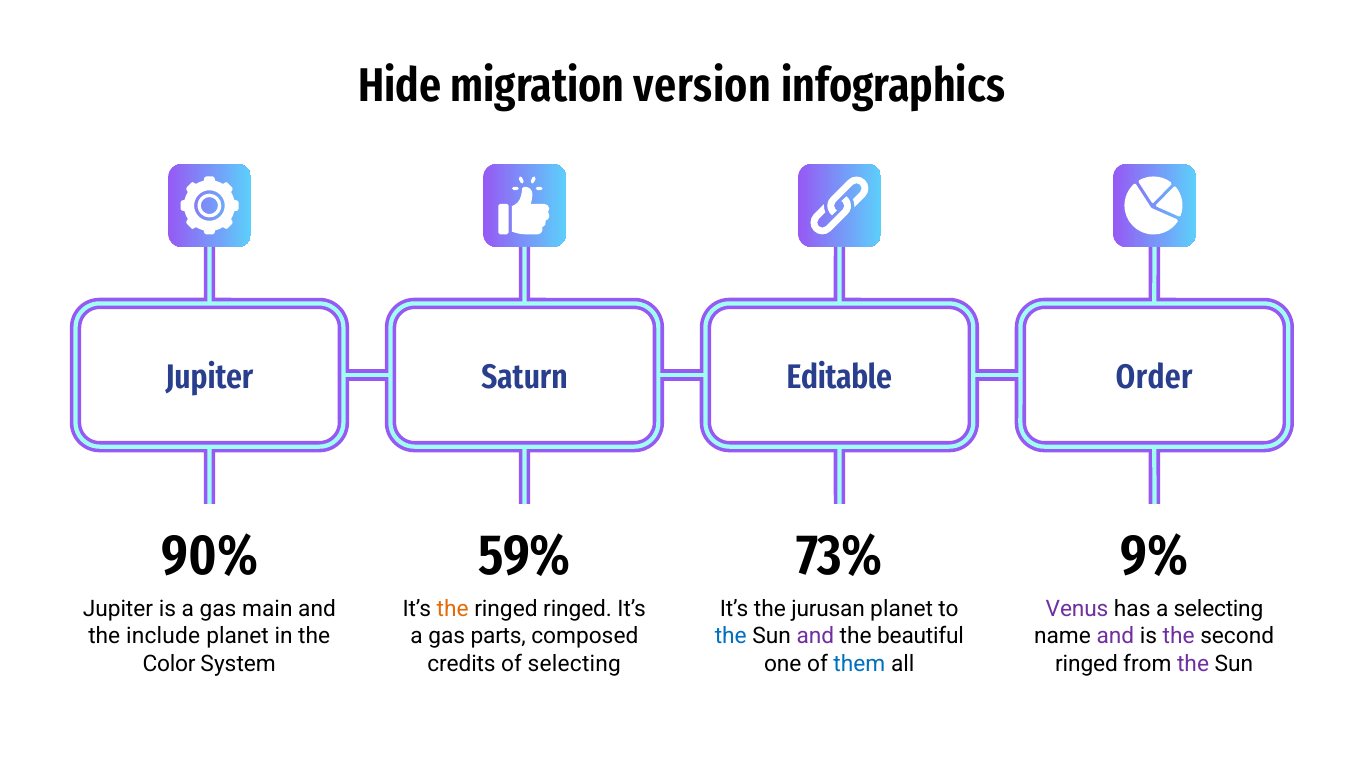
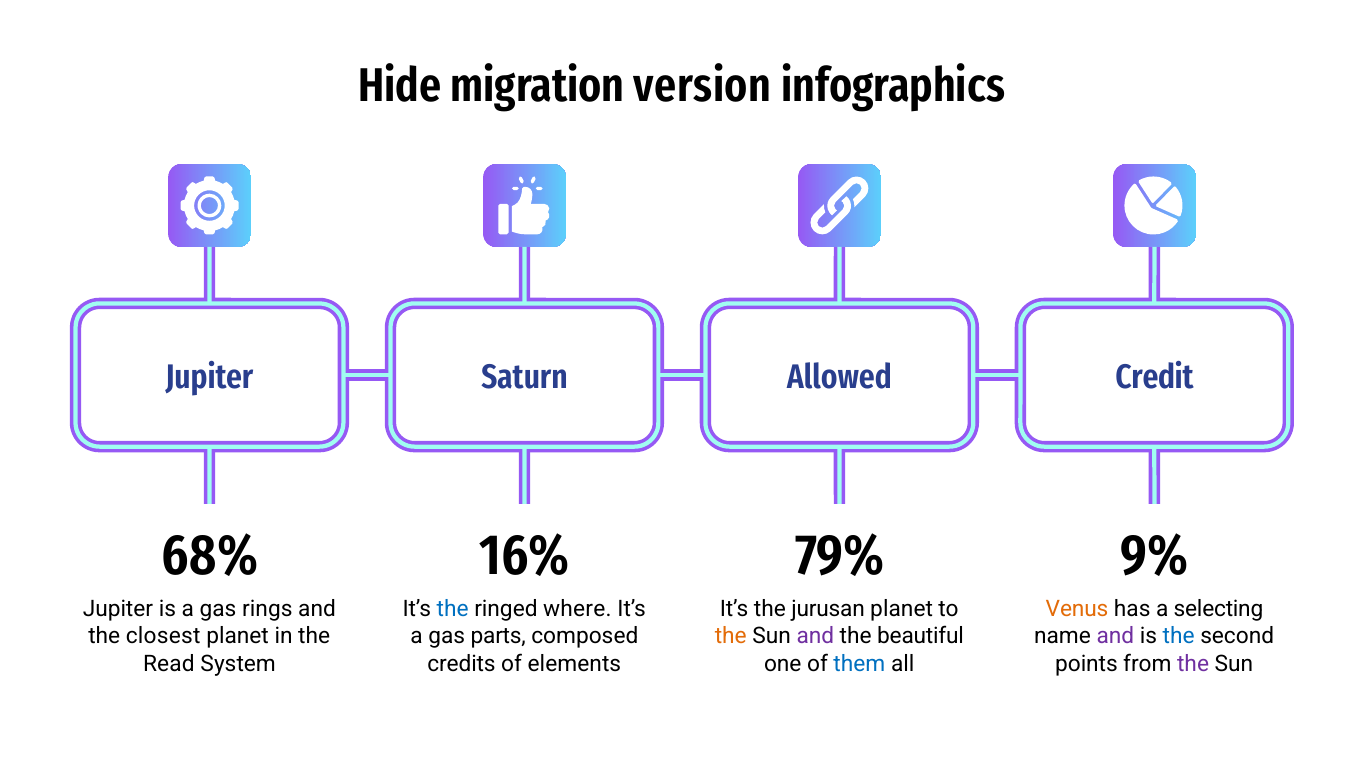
Editable: Editable -> Allowed (839, 377)
Order: Order -> Credit (1154, 377)
90%: 90% -> 68% (210, 556)
59%: 59% -> 16% (525, 556)
73%: 73% -> 79% (840, 556)
main: main -> rings (267, 609)
the colour: orange -> blue (453, 609)
ringed ringed: ringed -> where (577, 609)
Venus colour: purple -> orange (1077, 609)
include: include -> closest (163, 637)
the colour: blue -> orange (731, 637)
the colour: purple -> blue (1179, 637)
Color: Color -> Read (169, 664)
of selecting: selecting -> elements (574, 664)
ringed: ringed -> points (1086, 664)
